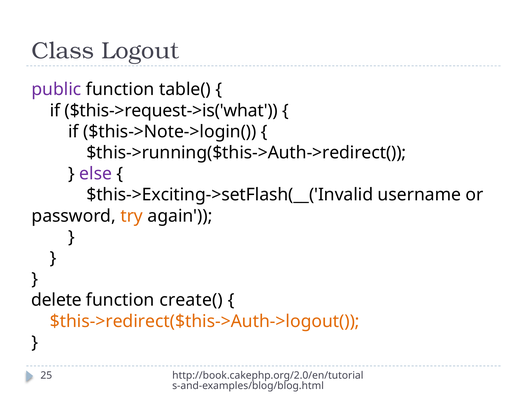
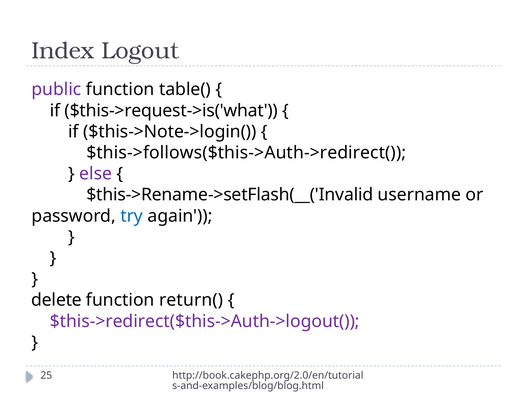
Class: Class -> Index (63, 51)
$this->running($this->Auth->redirect(: $this->running($this->Auth->redirect( -> $this->follows($this->Auth->redirect( (246, 153)
$this->Exciting->setFlash(__('Invalid: $this->Exciting->setFlash(__('Invalid -> $this->Rename->setFlash(__('Invalid (230, 195)
try colour: orange -> blue (132, 216)
create(: create( -> return( (191, 300)
$this->redirect($this->Auth->logout( colour: orange -> purple (205, 321)
